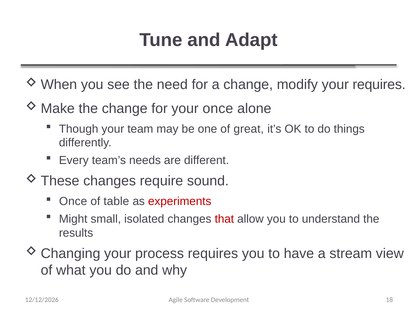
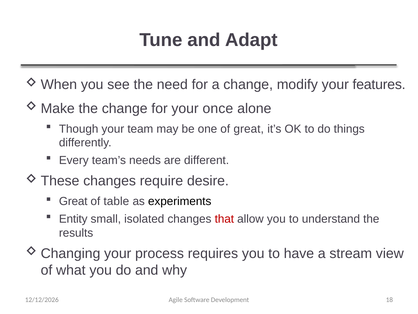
your requires: requires -> features (379, 85)
sound: sound -> desire (208, 181)
Once: Once -> Great (73, 201)
experiments colour: red -> black (180, 201)
Might: Might -> Entity (73, 219)
